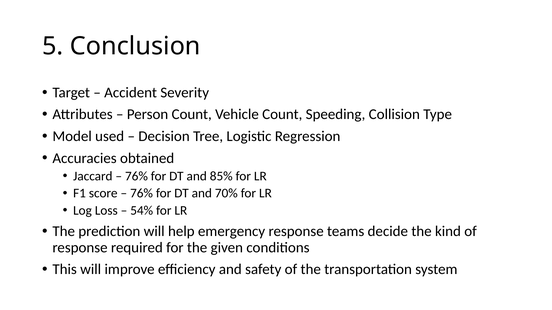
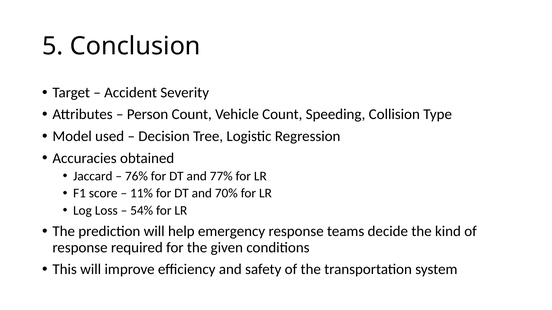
85%: 85% -> 77% (221, 176)
76%: 76% -> 11% (141, 194)
